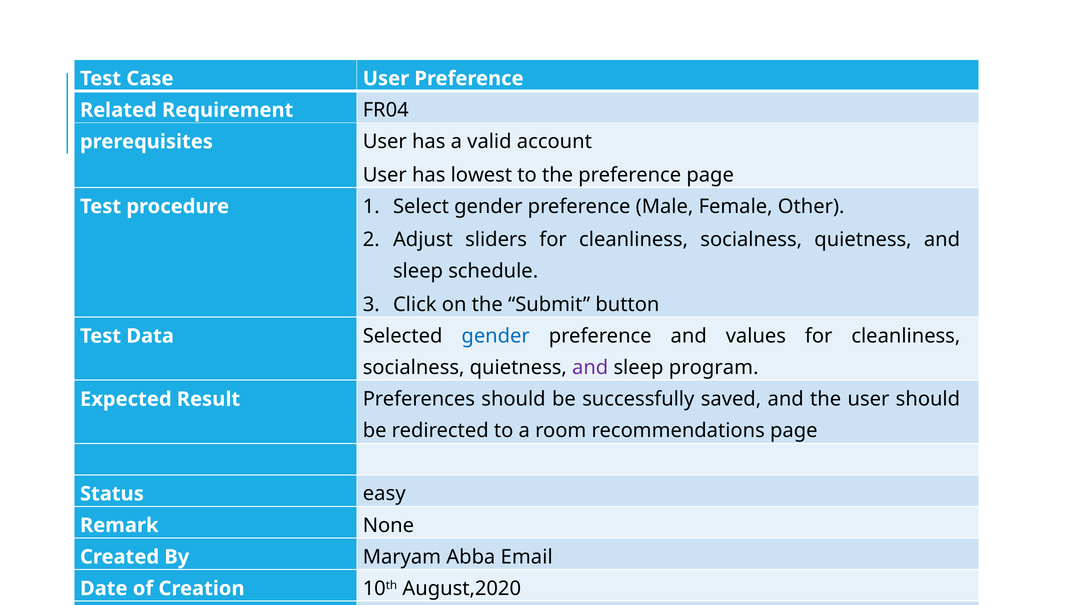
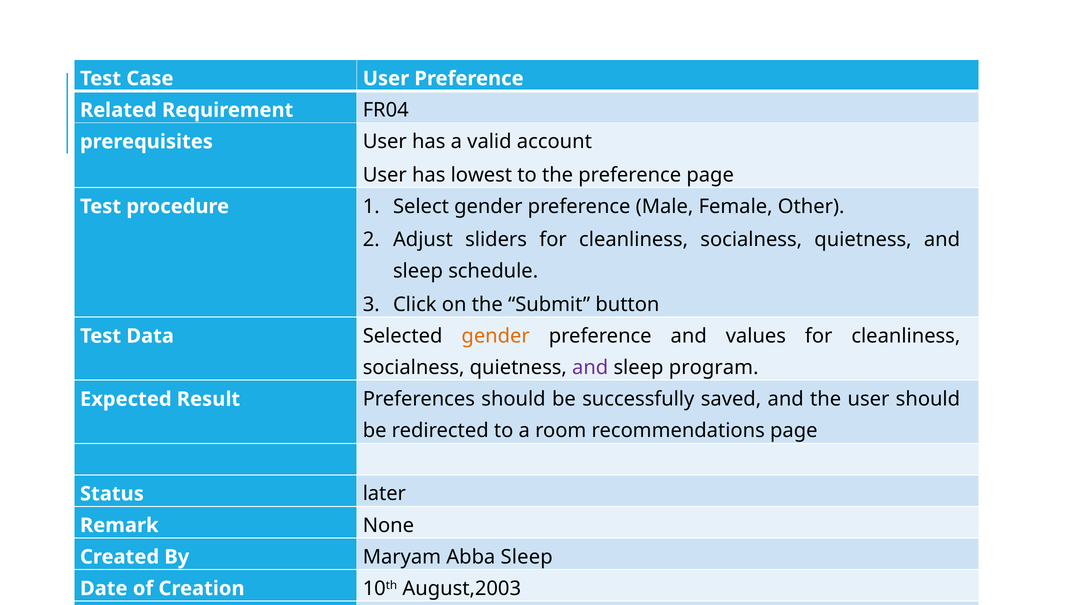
gender colour: blue -> orange (496, 336)
easy: easy -> later (384, 494)
Abba Email: Email -> Sleep (527, 557)
August,2020: August,2020 -> August,2003 (462, 589)
